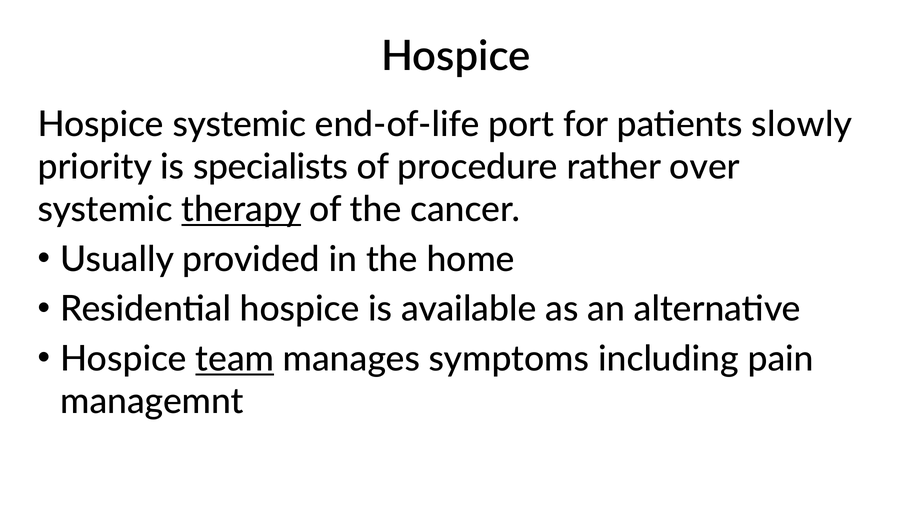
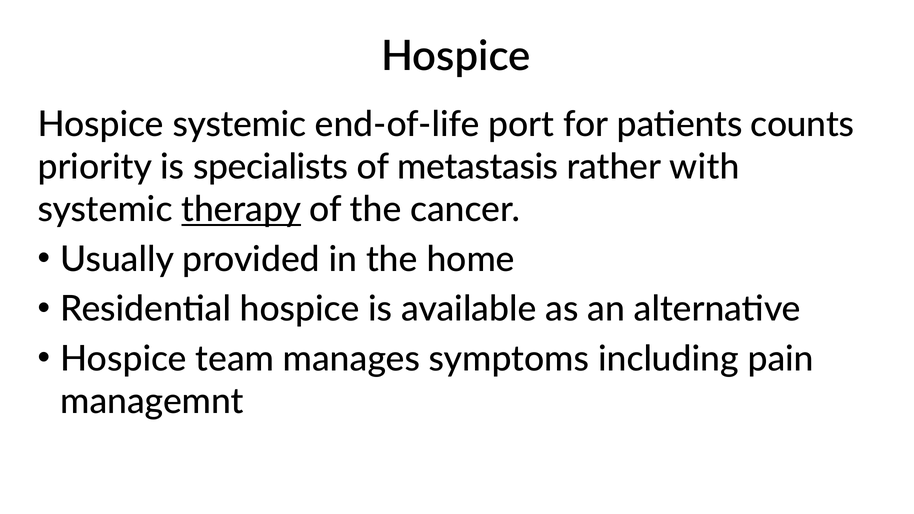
slowly: slowly -> counts (802, 124)
procedure: procedure -> metastasis (478, 167)
over: over -> with (704, 167)
team underline: present -> none (235, 359)
